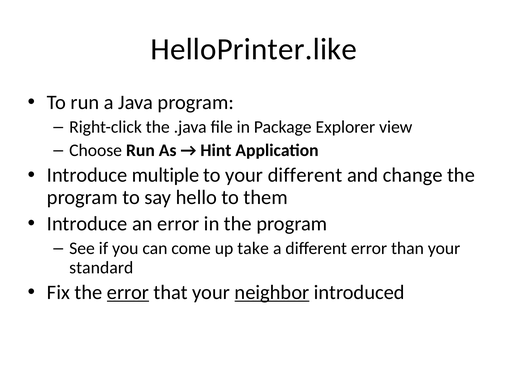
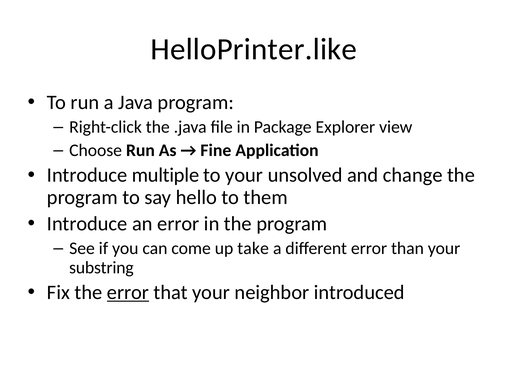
Hint: Hint -> Fine (216, 150)
your different: different -> unsolved (305, 175)
standard: standard -> substring (101, 268)
neighbor underline: present -> none (272, 292)
